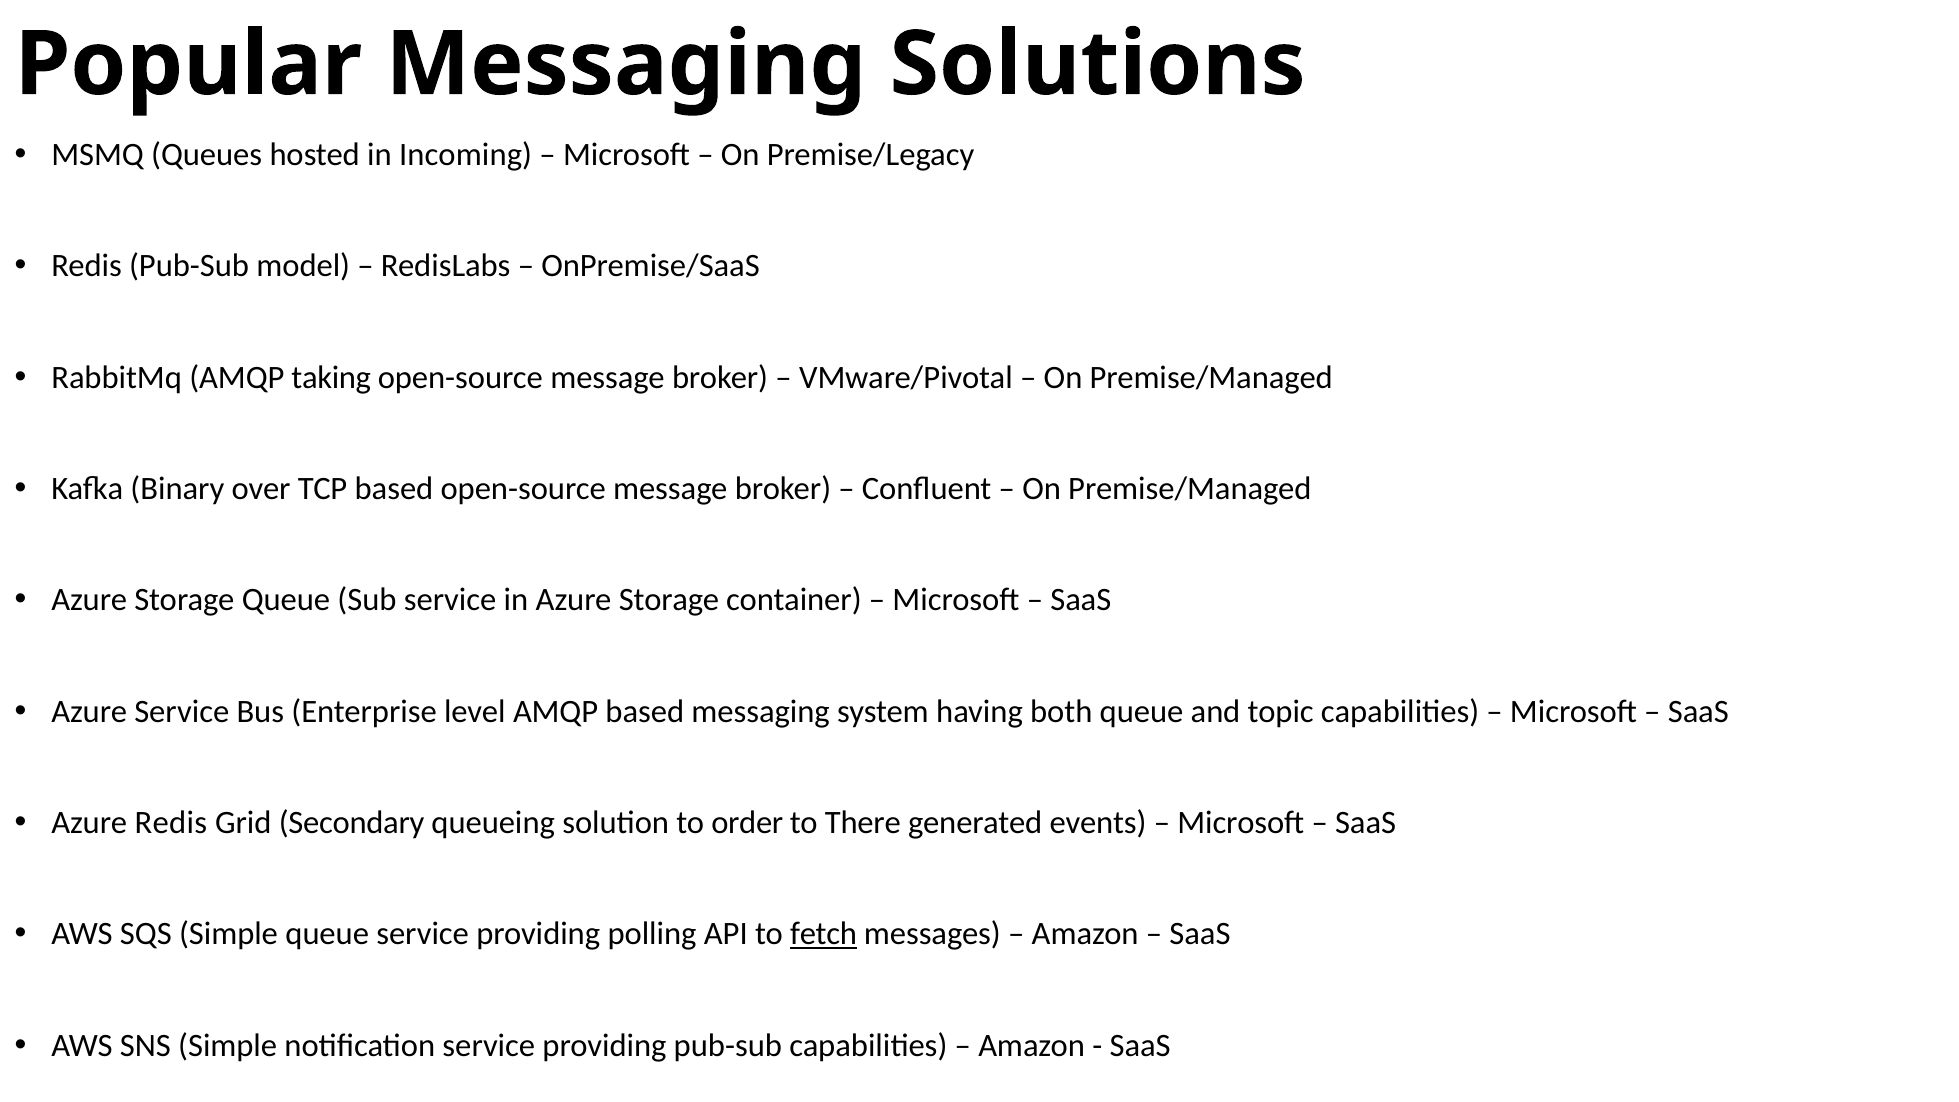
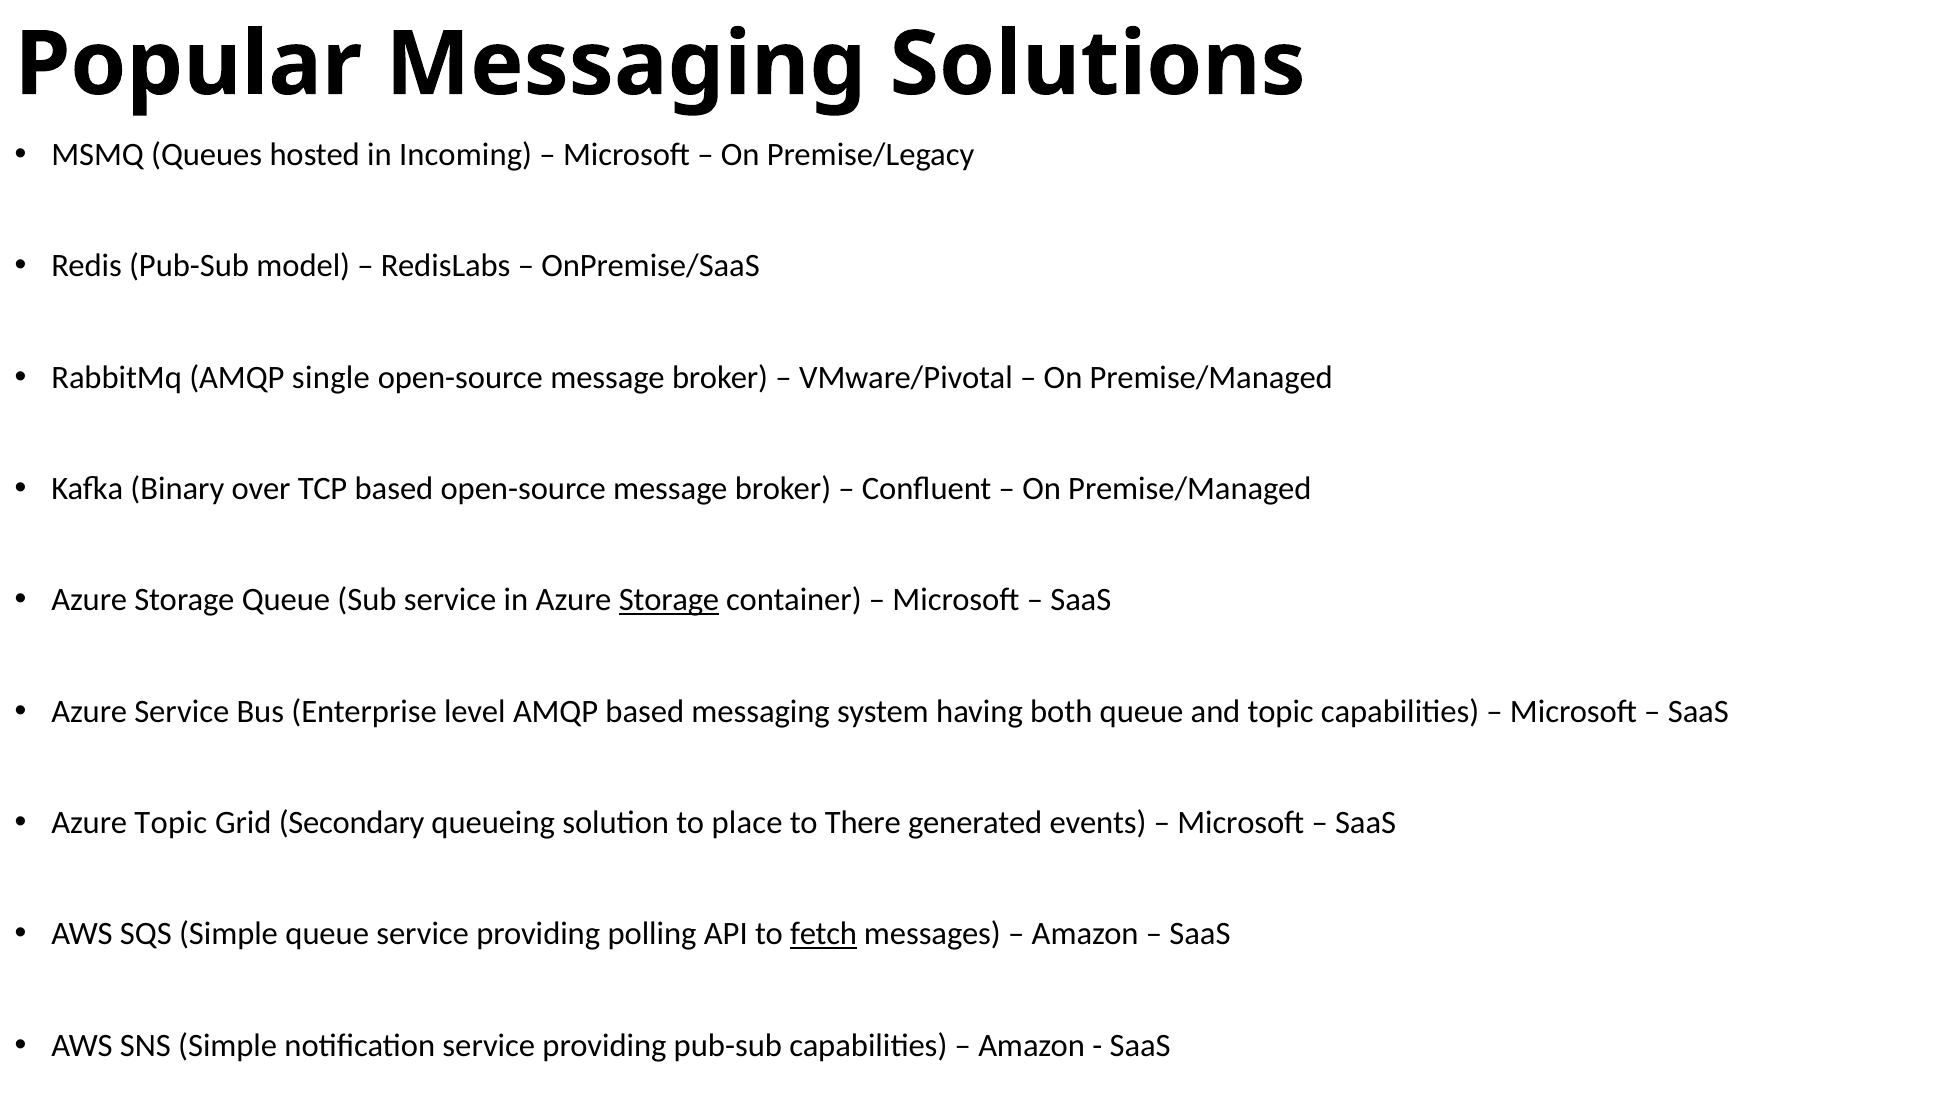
taking: taking -> single (331, 377)
Storage underline: none -> present (669, 600)
Azure Redis: Redis -> Topic (171, 823)
order: order -> place (747, 823)
